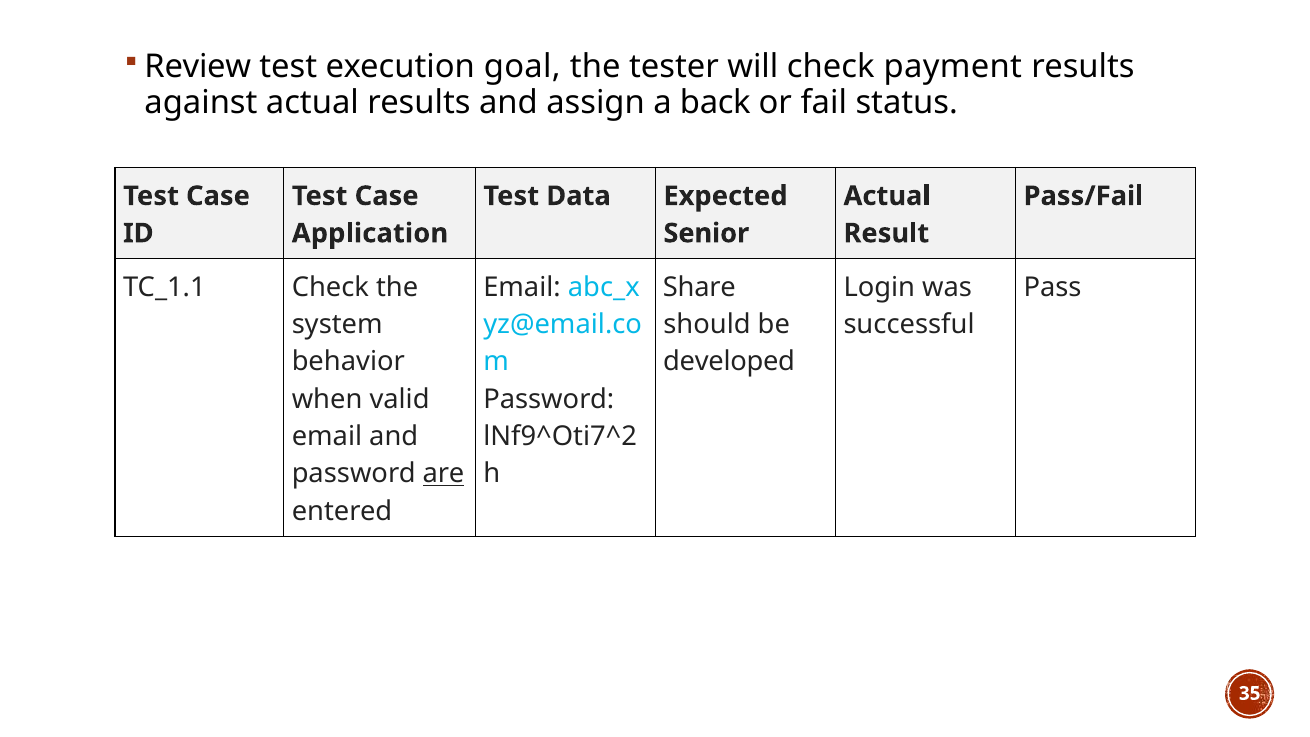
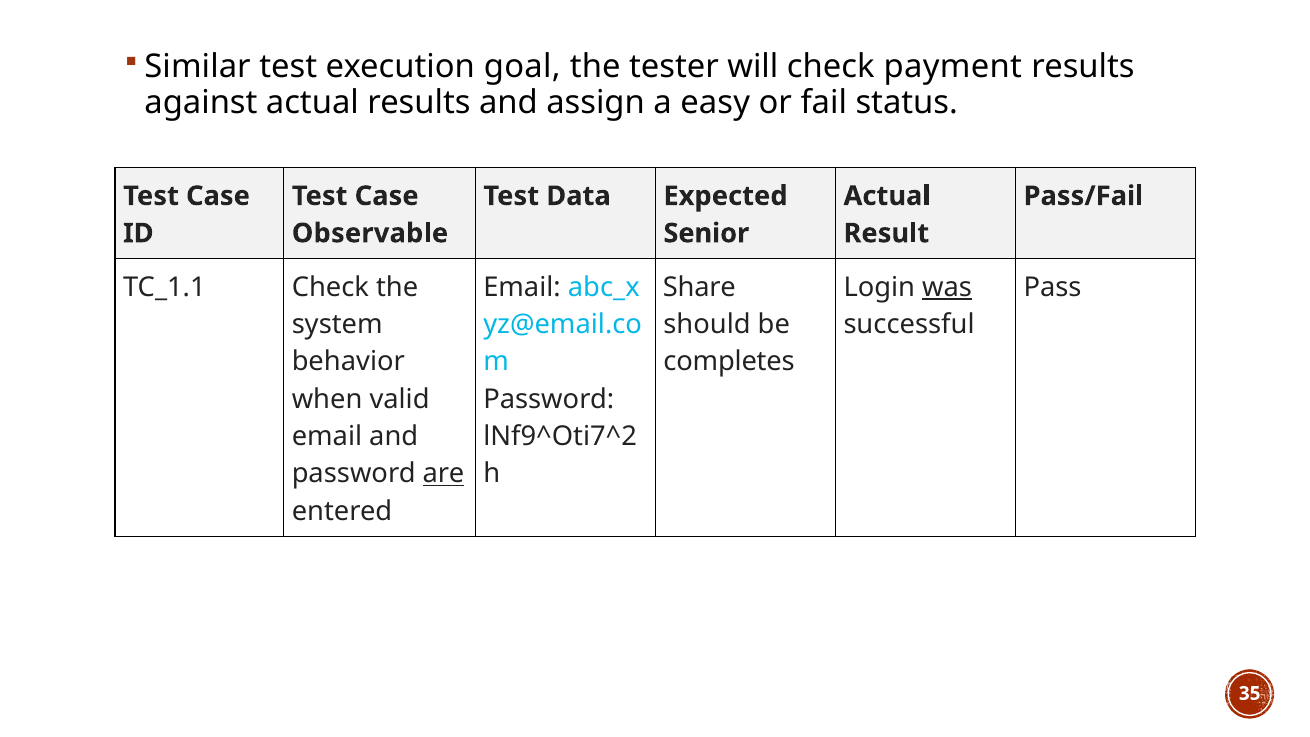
Review: Review -> Similar (198, 67)
back: back -> easy (715, 102)
Application: Application -> Observable (370, 233)
was underline: none -> present (947, 287)
developed: developed -> completes (729, 362)
